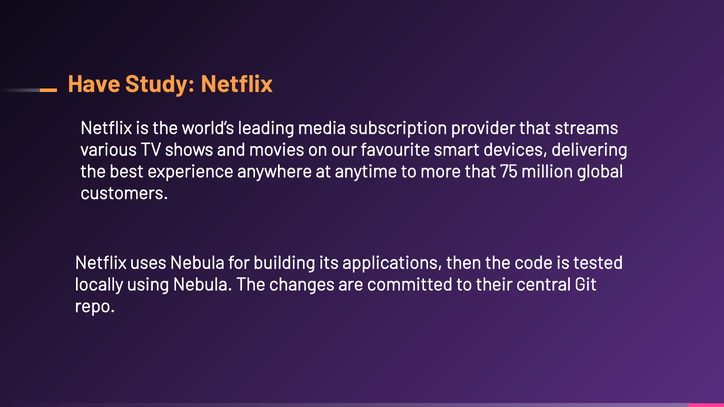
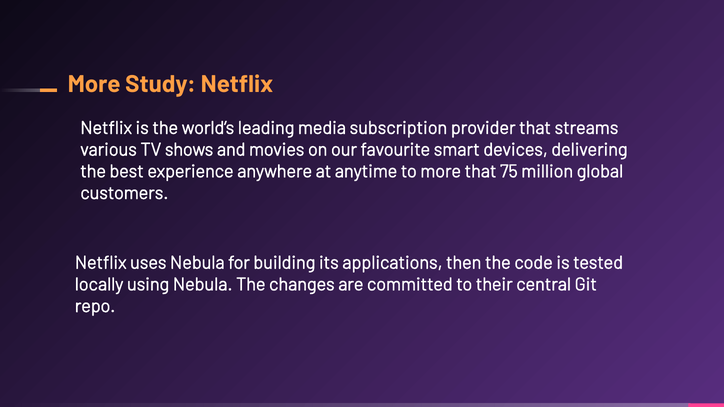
Have: Have -> More (94, 84)
